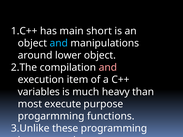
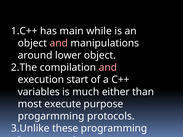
short: short -> while (99, 31)
and colour: light blue -> pink (59, 43)
item: item -> start (78, 80)
heavy: heavy -> either (116, 92)
functions: functions -> protocols (111, 116)
